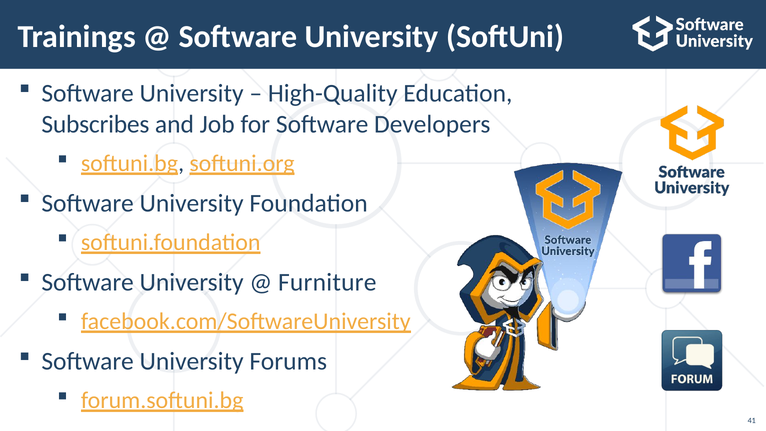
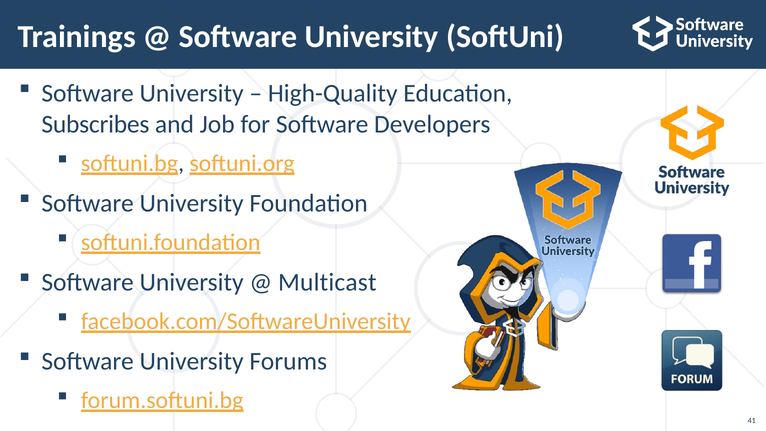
Furniture: Furniture -> Multicast (327, 282)
